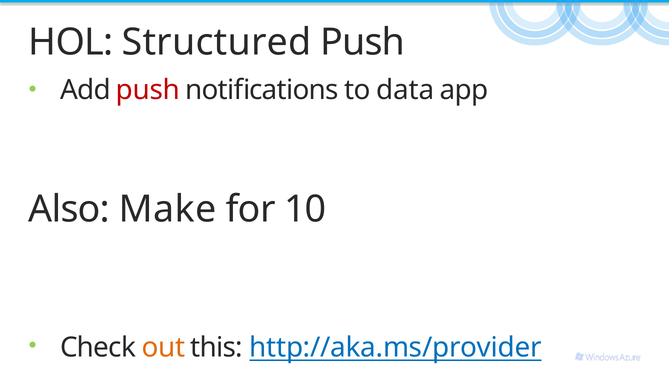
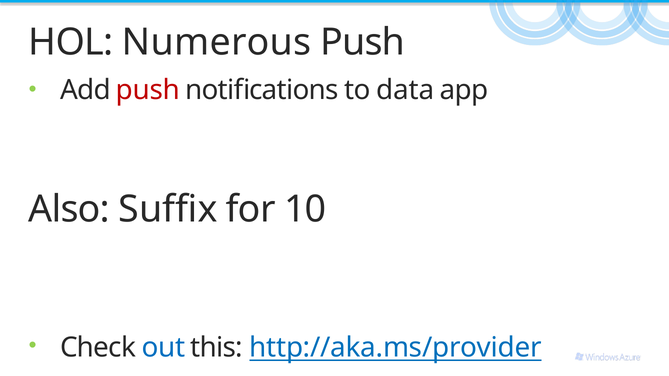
Structured: Structured -> Numerous (217, 42)
Make: Make -> Suffix (168, 210)
out colour: orange -> blue (163, 348)
